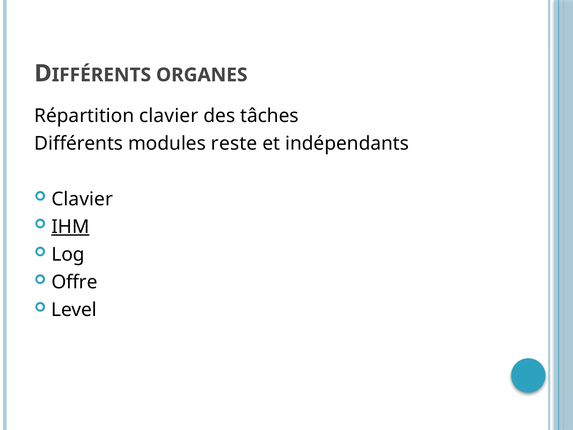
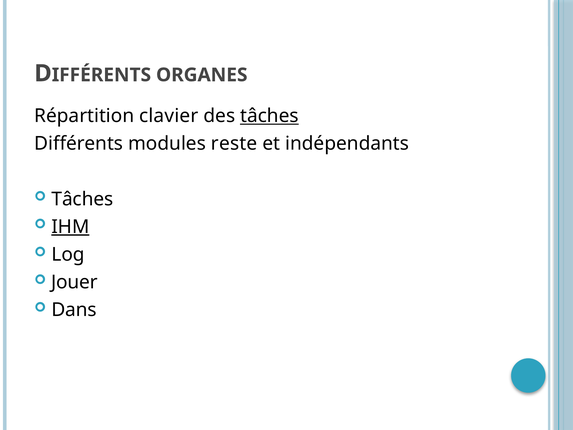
tâches underline: none -> present (269, 116)
Clavier: Clavier -> Tâches (82, 199)
Offre: Offre -> Jouer (74, 282)
Level: Level -> Dans (74, 310)
